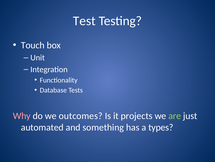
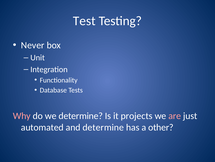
Touch: Touch -> Never (33, 45)
we outcomes: outcomes -> determine (81, 115)
are colour: light green -> pink (175, 115)
and something: something -> determine (103, 127)
types: types -> other (161, 127)
